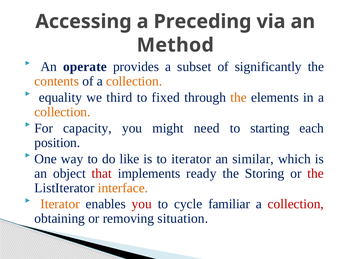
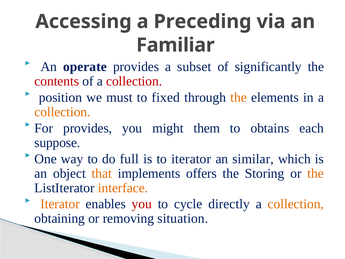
Method: Method -> Familiar (175, 45)
contents colour: orange -> red (57, 81)
collection colour: orange -> red (134, 81)
equality: equality -> position (60, 97)
third: third -> must (119, 97)
For capacity: capacity -> provides (88, 128)
need: need -> them (207, 128)
starting: starting -> obtains (270, 128)
position: position -> suppose (57, 142)
like: like -> full (129, 159)
that colour: red -> orange (102, 173)
ready: ready -> offers (201, 173)
the colour: red -> orange (316, 173)
familiar: familiar -> directly (229, 204)
collection colour: red -> orange (296, 204)
